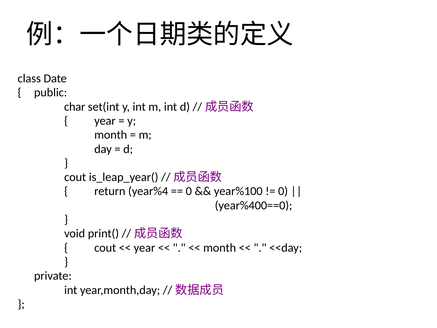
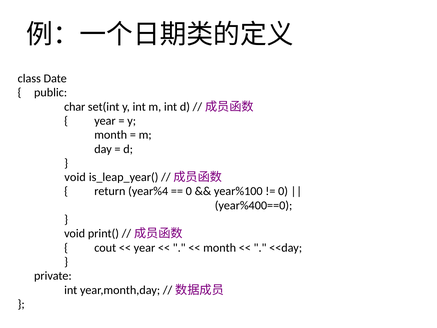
cout: cout -> void (75, 177)
